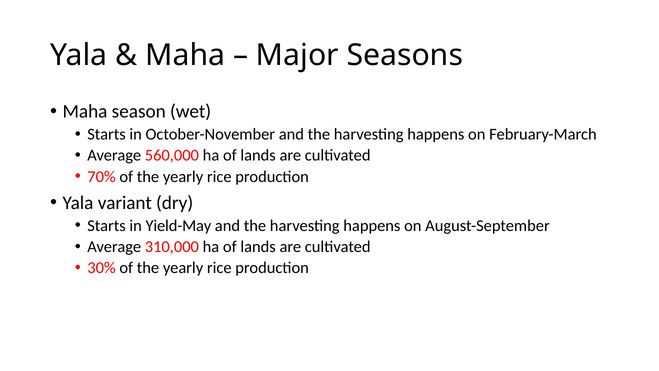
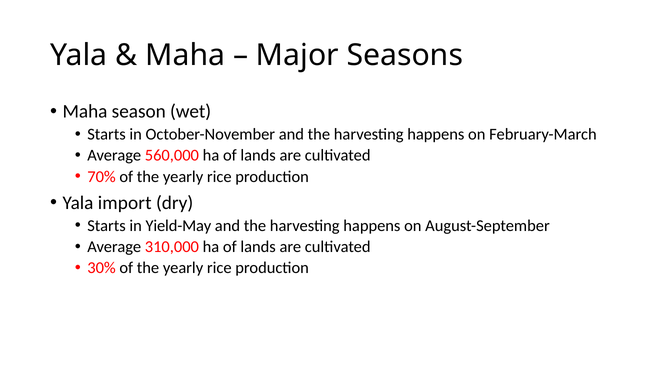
variant: variant -> import (125, 203)
